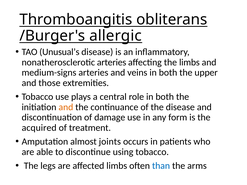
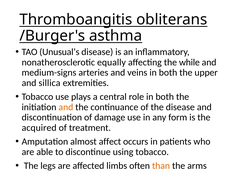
allergic: allergic -> asthma (116, 36)
nonatherosclerotic arteries: arteries -> equally (111, 62)
the limbs: limbs -> while (189, 62)
those: those -> sillica (49, 83)
joints: joints -> affect (110, 142)
than colour: blue -> orange (161, 166)
